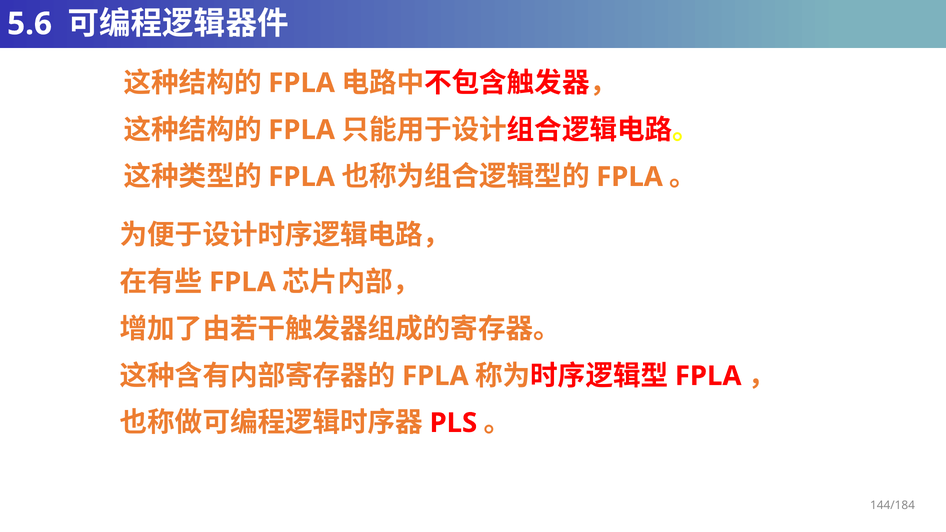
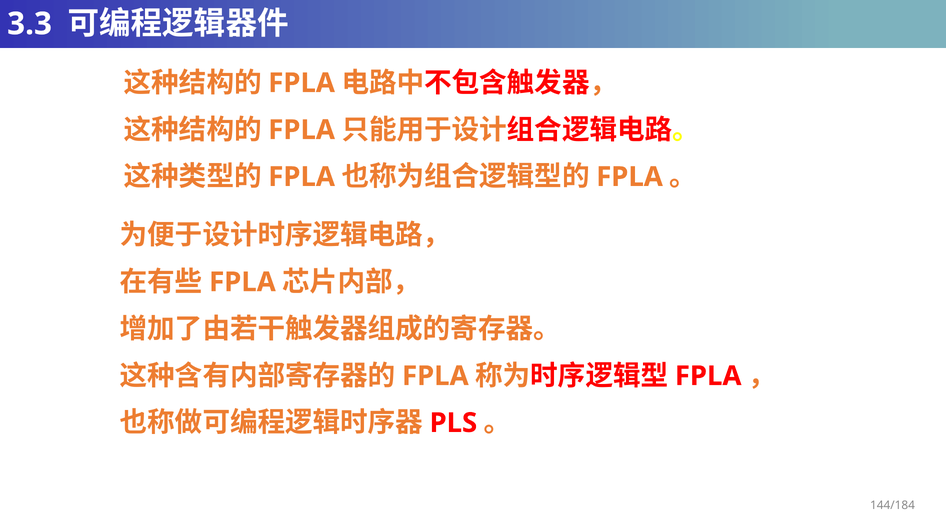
5.6: 5.6 -> 3.3 (30, 24)
